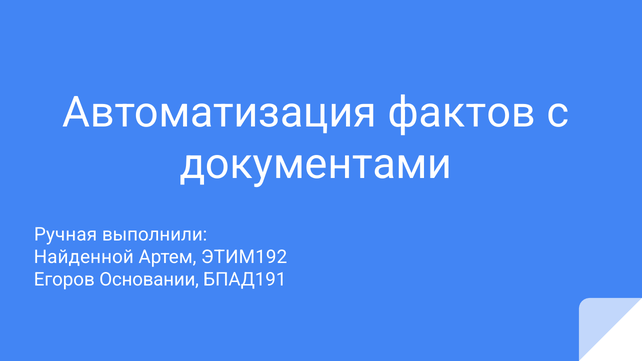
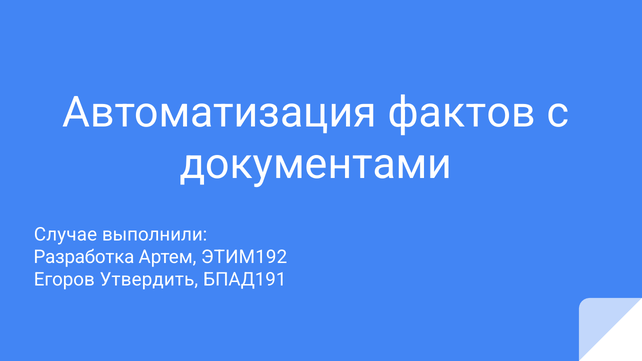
Ручная: Ручная -> Случае (66, 235)
Найденной: Найденной -> Разработка (84, 257)
Основании: Основании -> Утвердить (149, 279)
